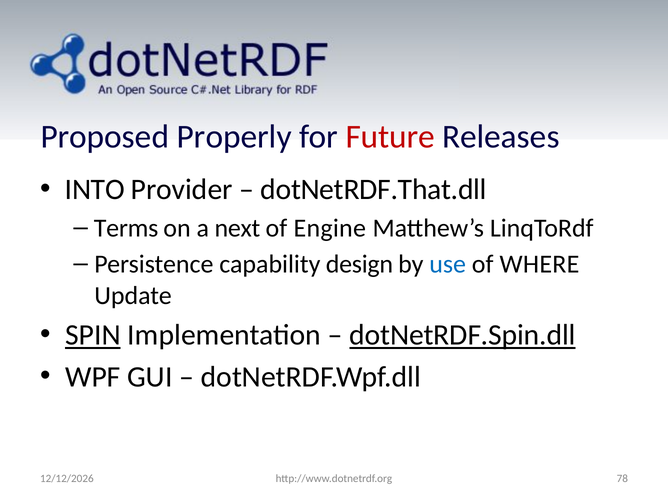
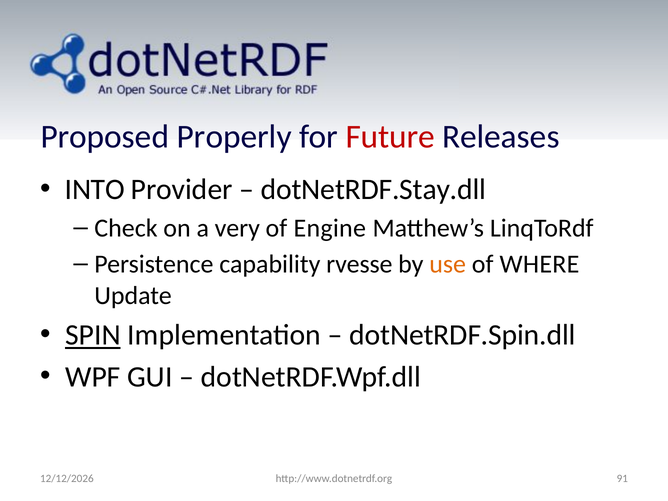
dotNetRDF.That.dll: dotNetRDF.That.dll -> dotNetRDF.Stay.dll (373, 190)
Terms: Terms -> Check (126, 228)
next: next -> very (237, 228)
design: design -> rvesse (359, 264)
use colour: blue -> orange (448, 264)
dotNetRDF.Spin.dll underline: present -> none (462, 335)
78: 78 -> 91 (622, 478)
